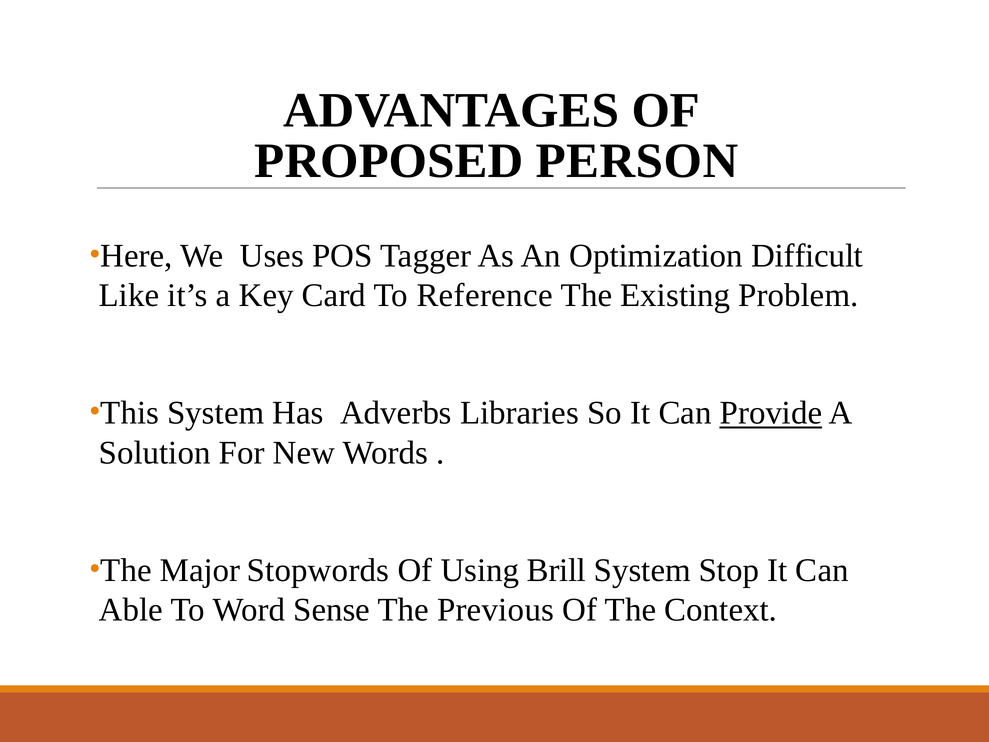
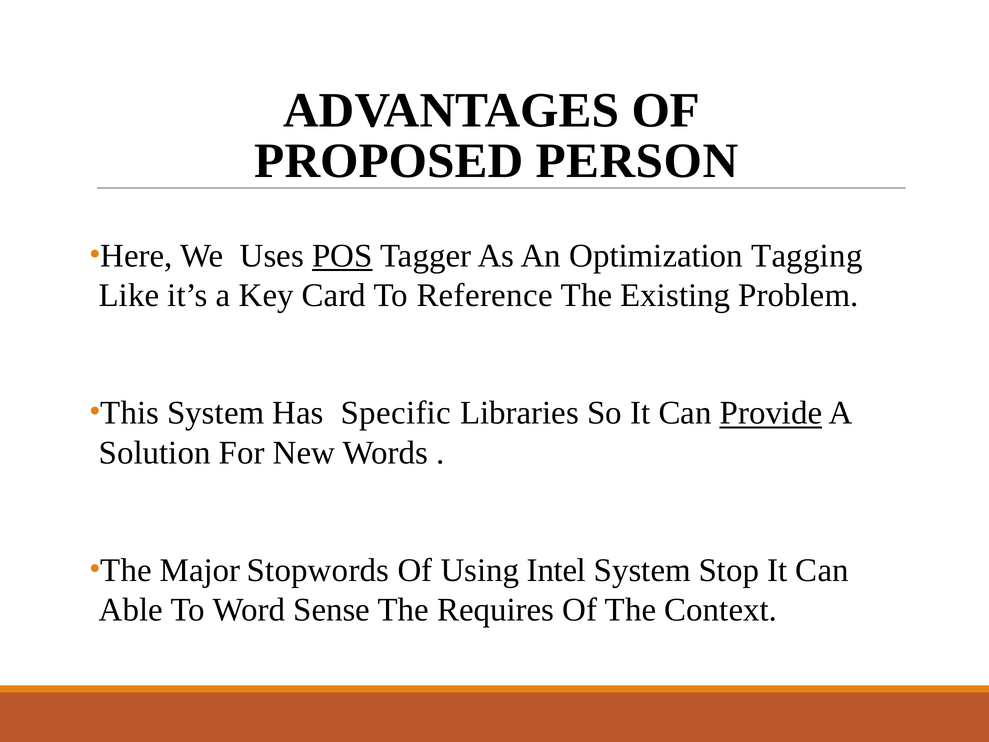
POS underline: none -> present (342, 256)
Difficult: Difficult -> Tagging (807, 256)
Adverbs: Adverbs -> Specific (396, 413)
Brill: Brill -> Intel (556, 570)
Previous: Previous -> Requires (496, 610)
